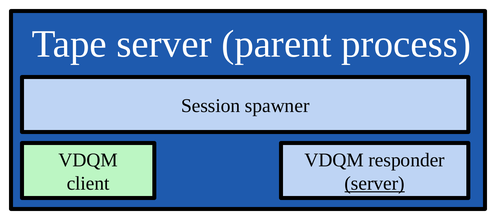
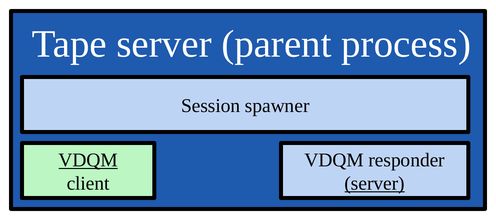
VDQM underline: none -> present (88, 160)
